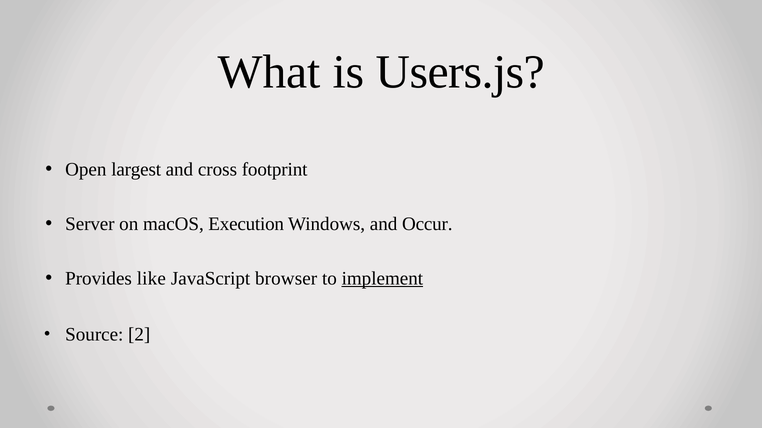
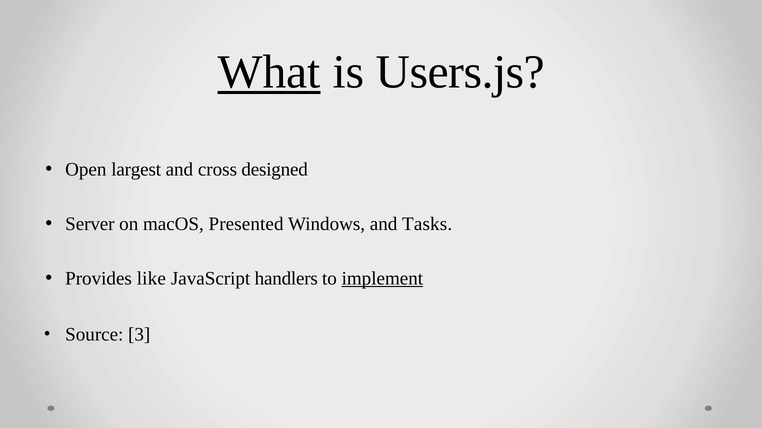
What underline: none -> present (269, 72)
footprint: footprint -> designed (275, 170)
Execution: Execution -> Presented (246, 224)
Occur: Occur -> Tasks (427, 224)
browser: browser -> handlers (286, 279)
2: 2 -> 3 (139, 335)
